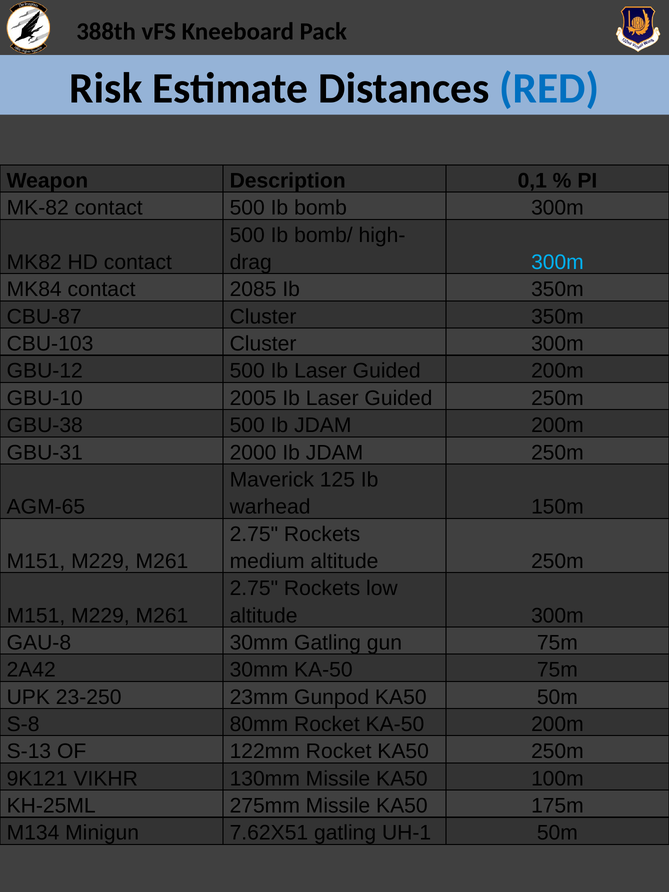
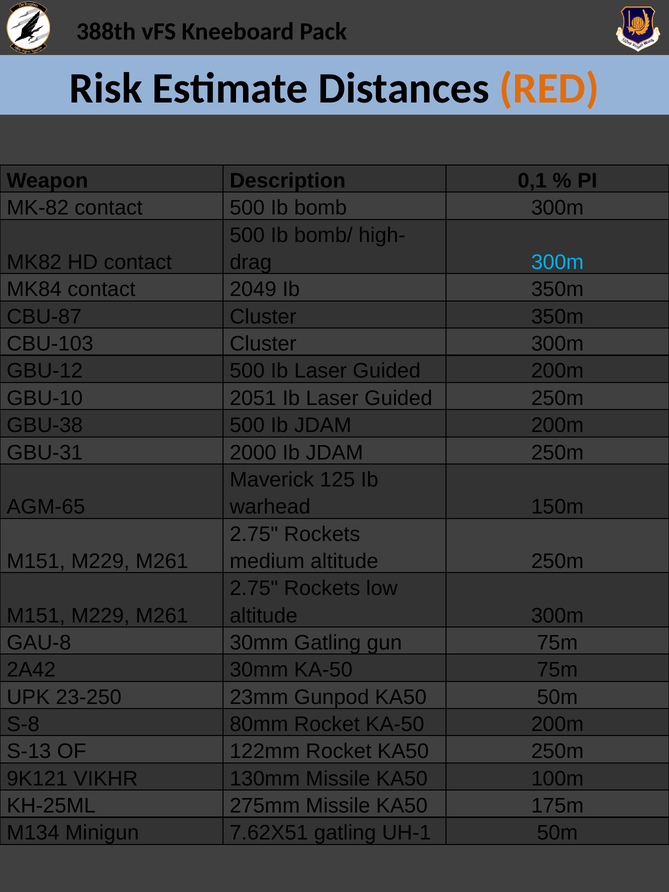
RED colour: blue -> orange (549, 89)
2085: 2085 -> 2049 (253, 289)
2005: 2005 -> 2051 (253, 398)
